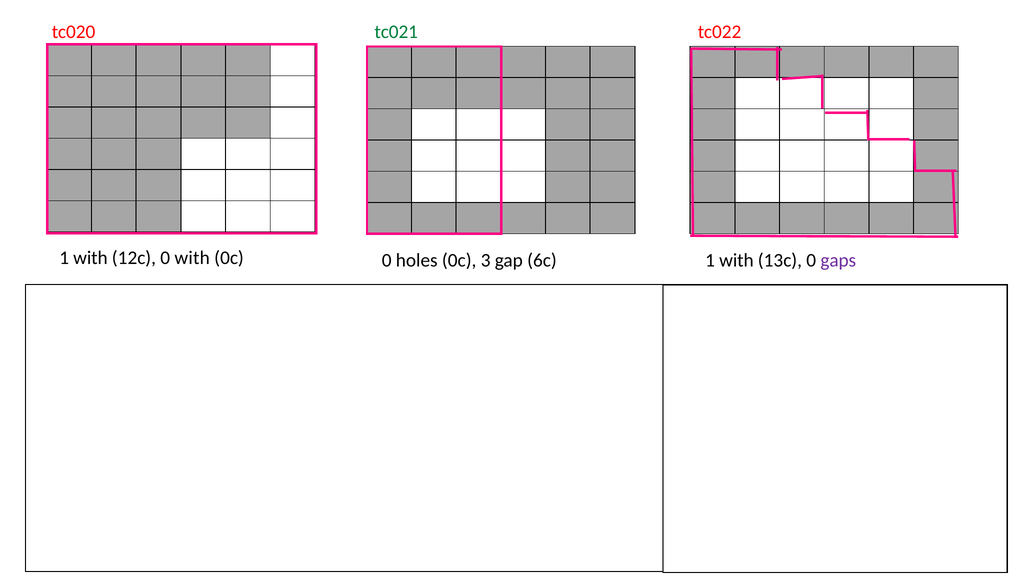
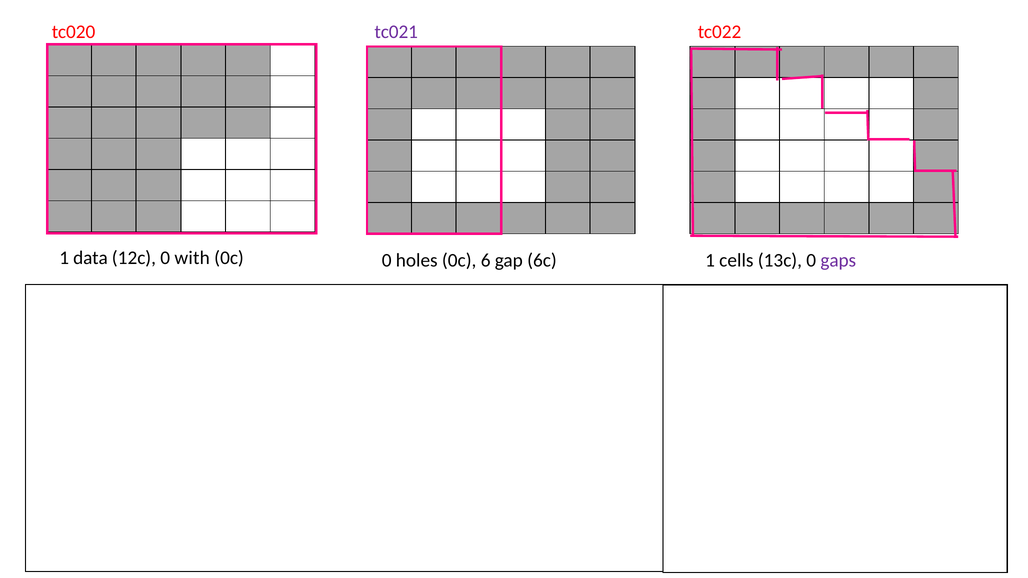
tc021 colour: green -> purple (396, 32)
with: with -> data (90, 258)
3: 3 -> 6 (486, 261)
with: with -> cells (736, 261)
